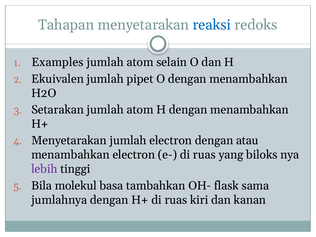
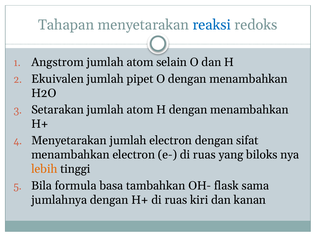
Examples: Examples -> Angstrom (58, 62)
atau: atau -> sifat (247, 141)
lebih colour: purple -> orange (44, 169)
molekul: molekul -> formula (76, 186)
